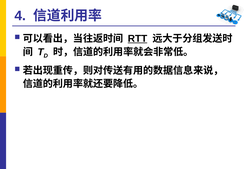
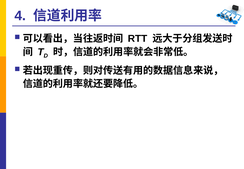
RTT underline: present -> none (138, 39)
